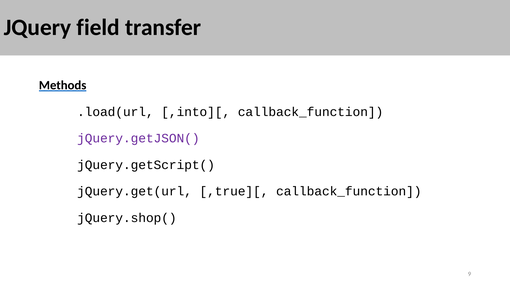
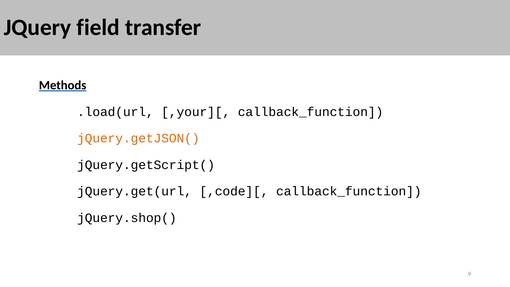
,into][: ,into][ -> ,your][ (196, 112)
jQuery.getJSON( colour: purple -> orange (138, 138)
,true][: ,true][ -> ,code][ (234, 191)
